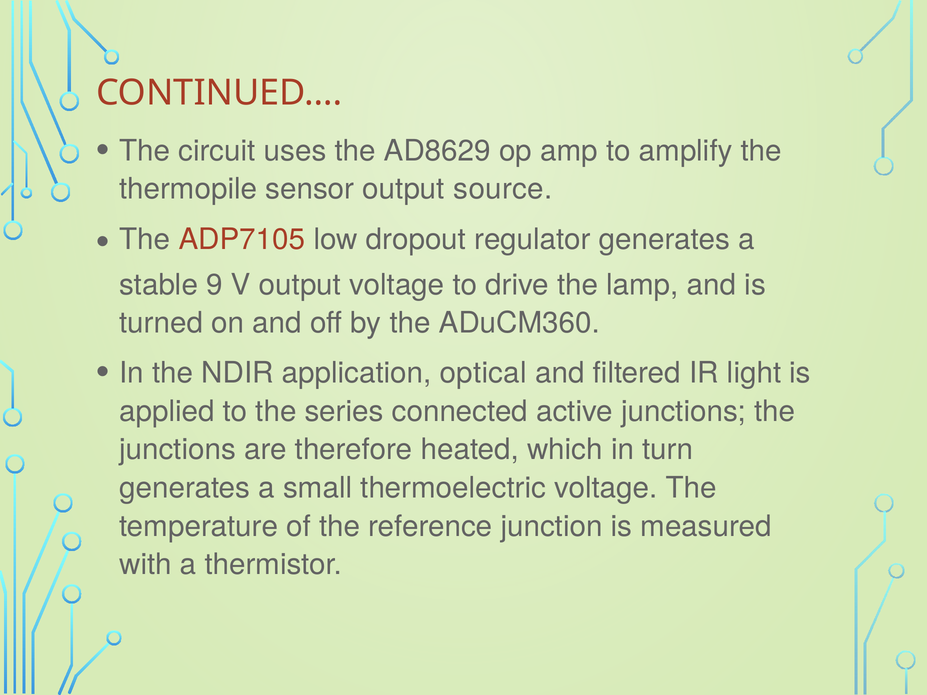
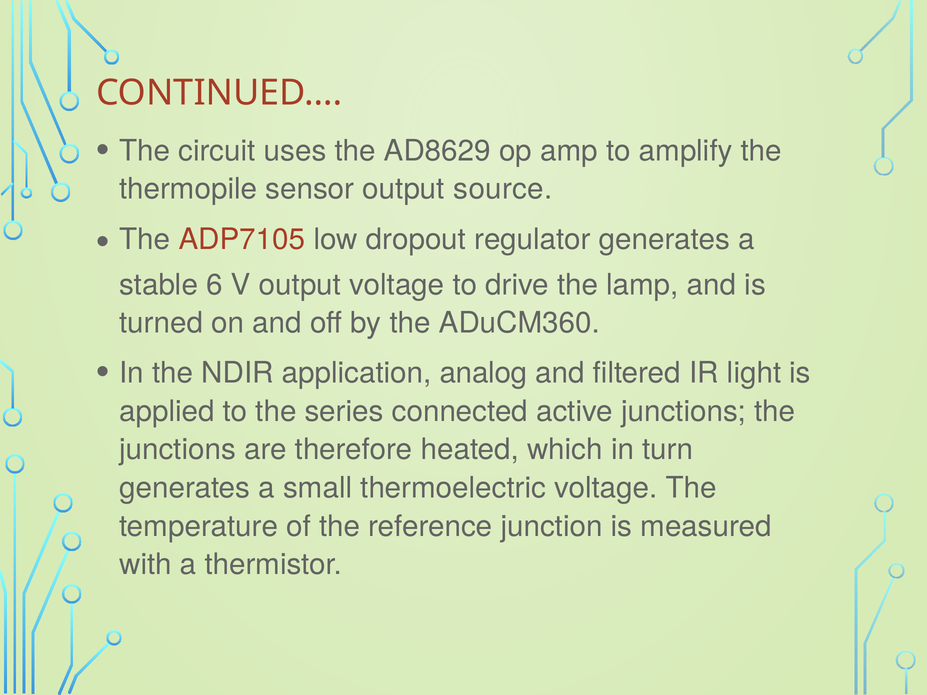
9: 9 -> 6 (214, 285)
optical: optical -> analog (483, 373)
